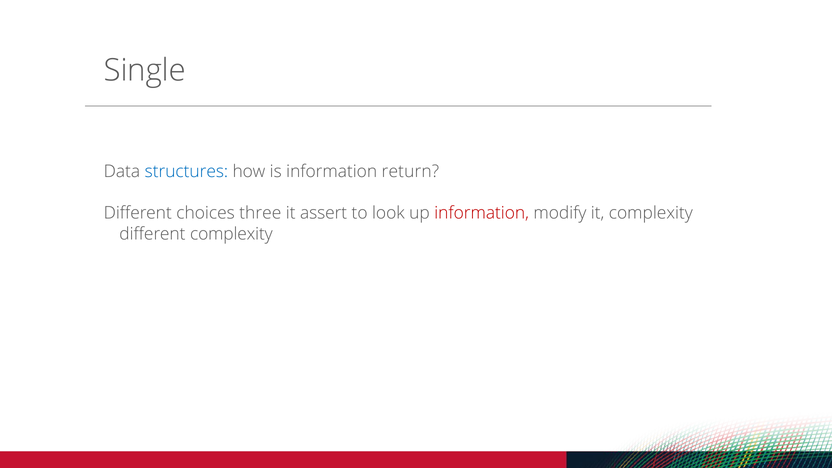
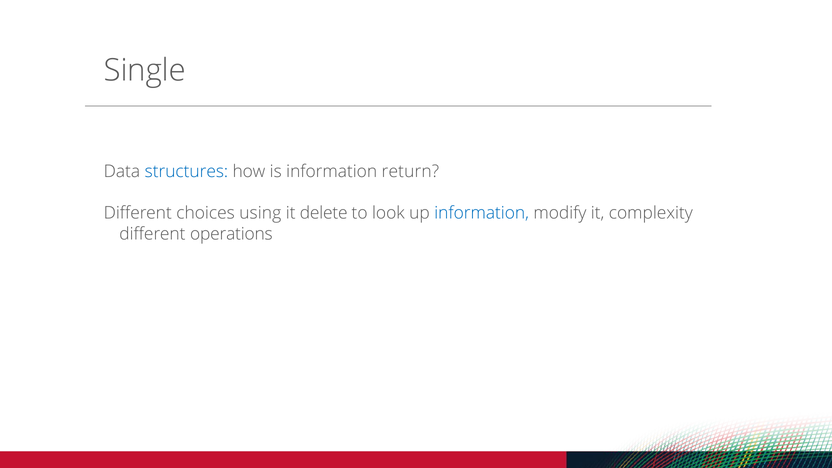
three: three -> using (260, 213)
assert: assert -> delete (324, 213)
information colour: red -> blue (482, 213)
different complexity: complexity -> operations (231, 234)
